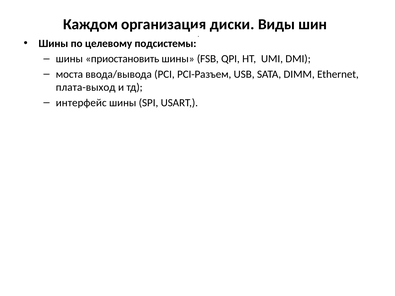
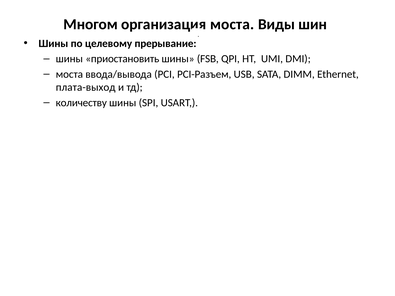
Каждом: Каждом -> Многом (91, 24)
организация диски: диски -> моста (232, 24)
подсистемы: подсистемы -> прерывание (165, 43)
интерфейс: интерфейс -> количеству (81, 103)
